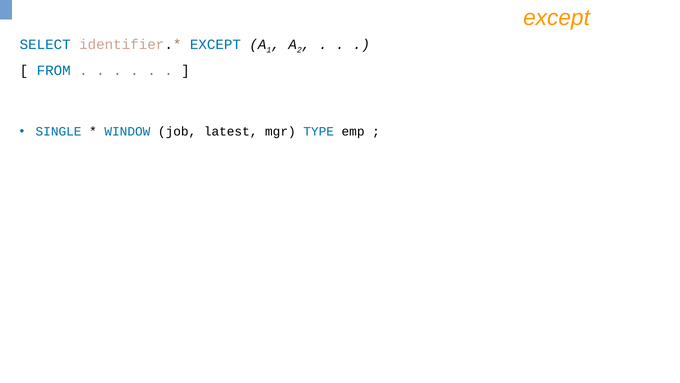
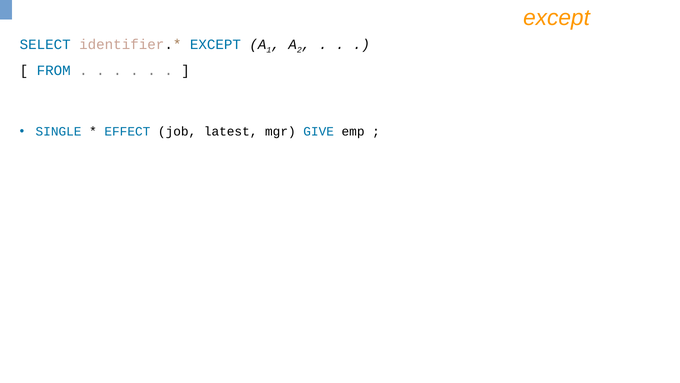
WINDOW: WINDOW -> EFFECT (127, 132)
TYPE: TYPE -> GIVE (319, 132)
